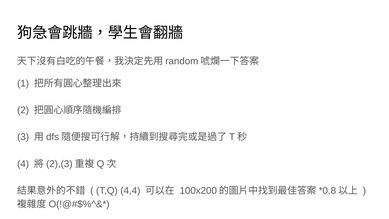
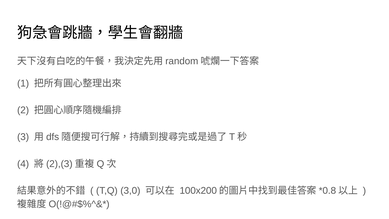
4,4: 4,4 -> 3,0 (130, 191)
